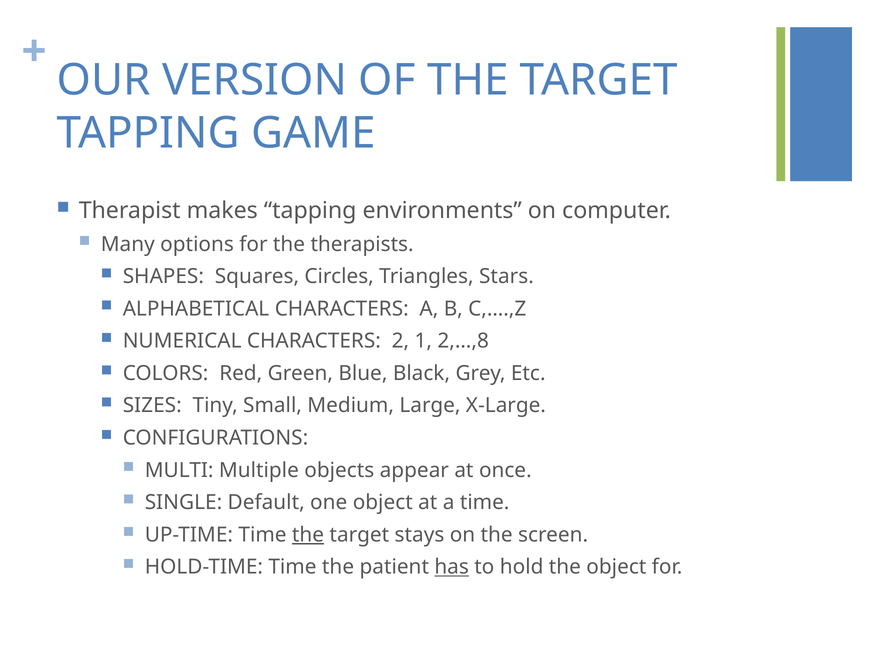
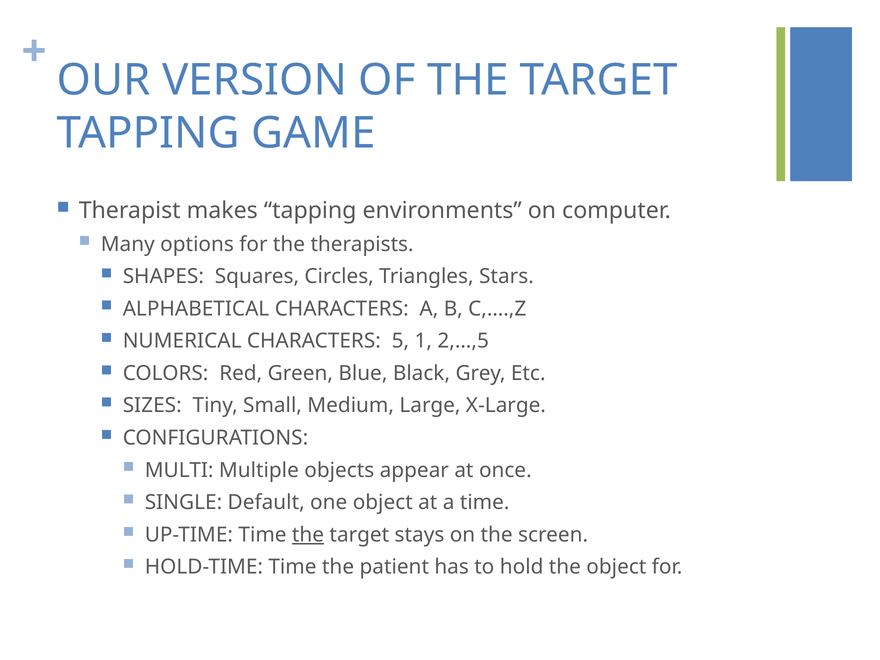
2: 2 -> 5 (400, 341)
2,…,8: 2,…,8 -> 2,…,5 (463, 341)
has underline: present -> none (452, 567)
